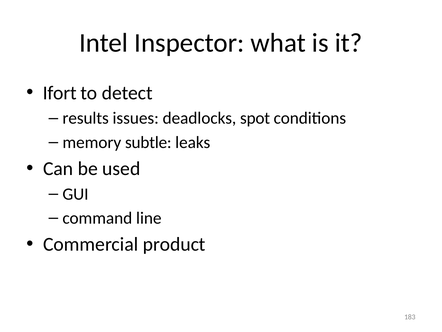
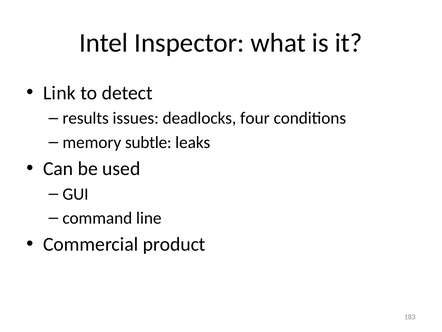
Ifort: Ifort -> Link (59, 93)
spot: spot -> four (255, 118)
